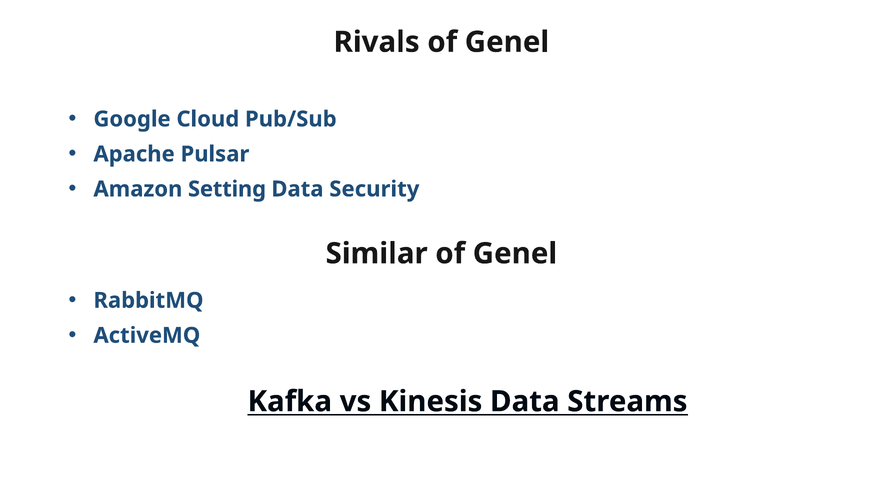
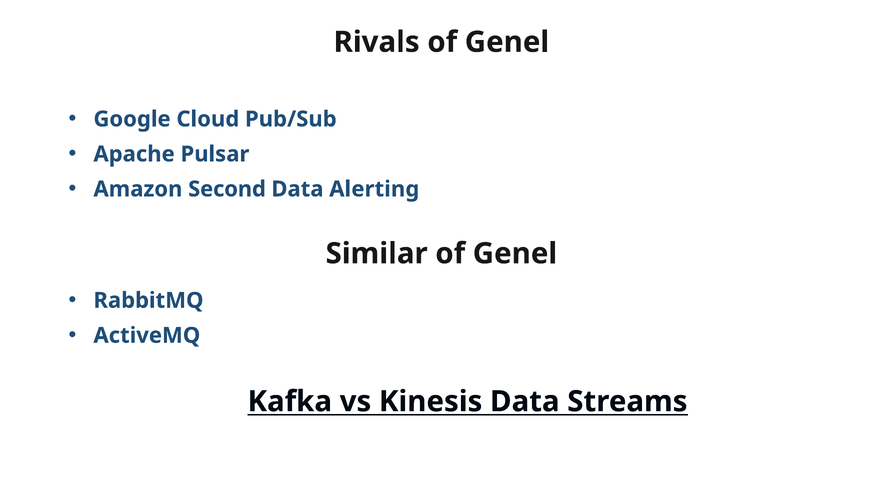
Setting: Setting -> Second (227, 189)
Security: Security -> Alerting (374, 189)
